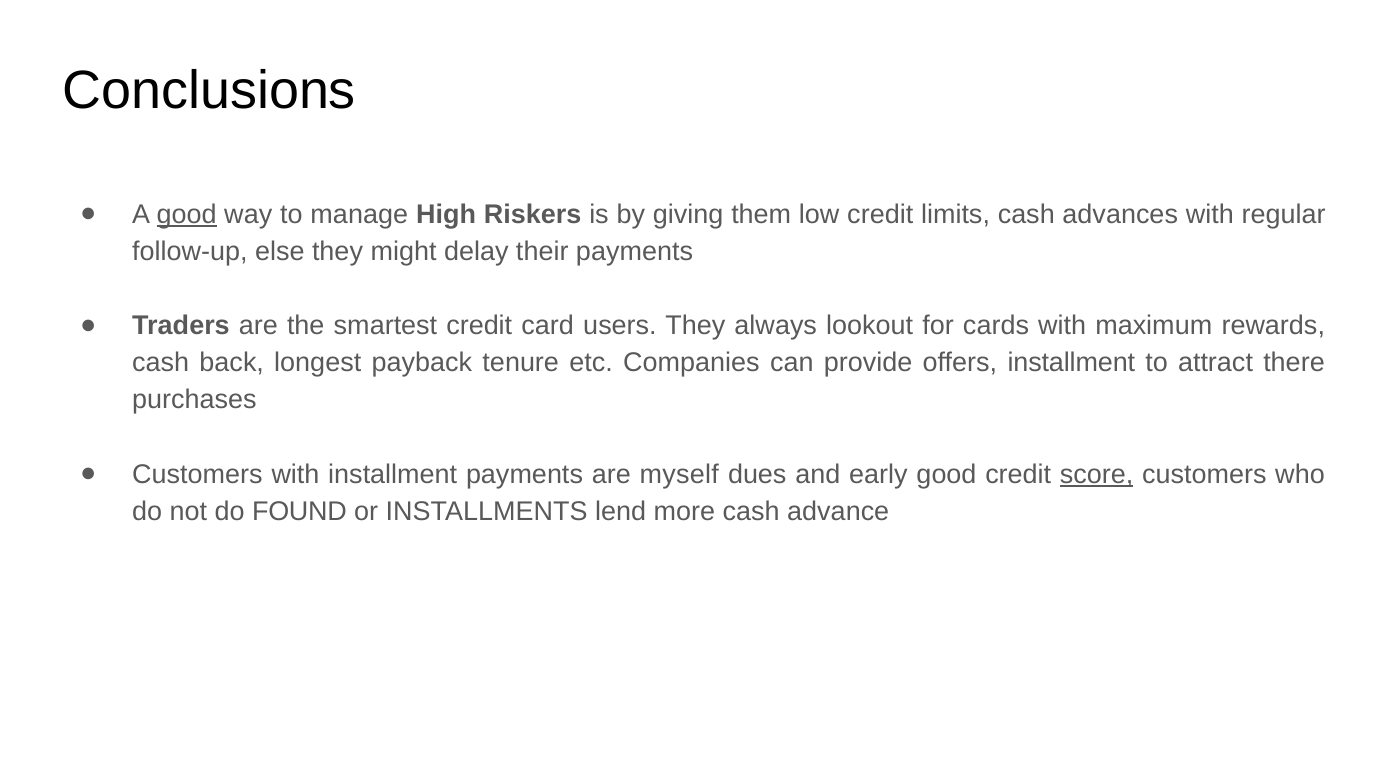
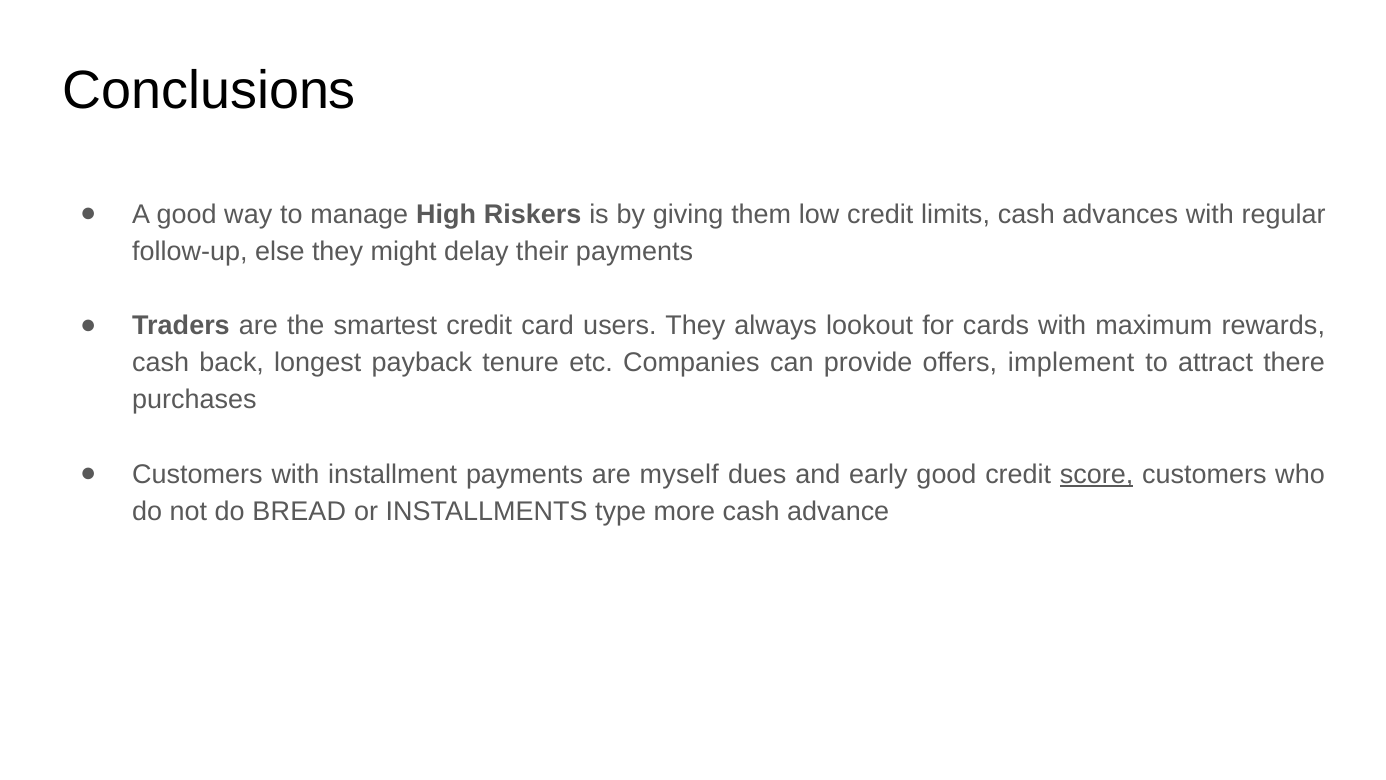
good underline: present -> none (187, 214)
offers installment: installment -> implement (1071, 363)
FOUND: FOUND -> BREAD (299, 511)
lend: lend -> type (621, 511)
